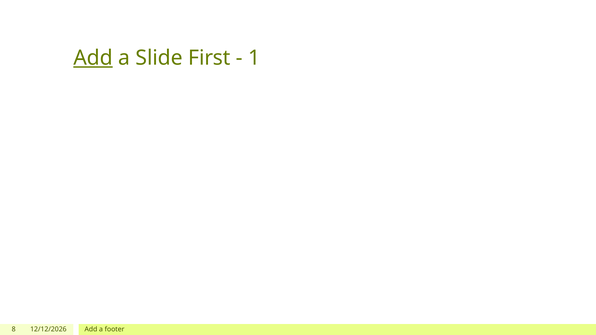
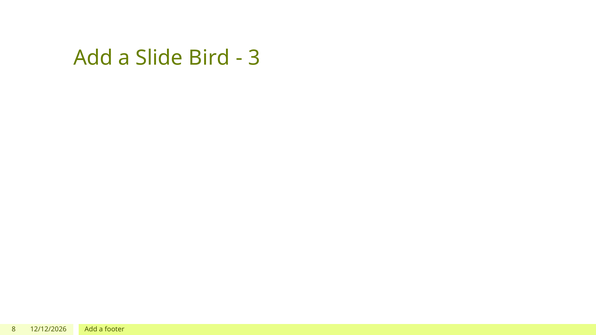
Add underline: present -> none (93, 58)
First: First -> Bird (209, 58)
1: 1 -> 3 (254, 58)
